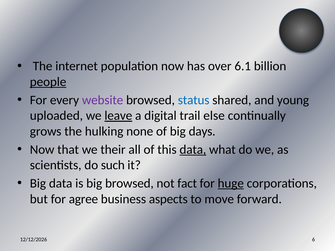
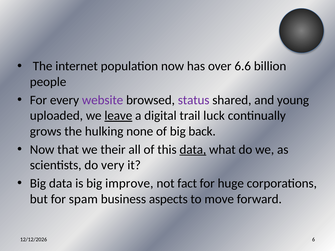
6.1: 6.1 -> 6.6 (243, 66)
people underline: present -> none (48, 82)
status colour: blue -> purple (194, 100)
else: else -> luck (214, 116)
days: days -> back (202, 131)
such: such -> very (113, 165)
big browsed: browsed -> improve (129, 184)
huge underline: present -> none (231, 184)
agree: agree -> spam (83, 199)
